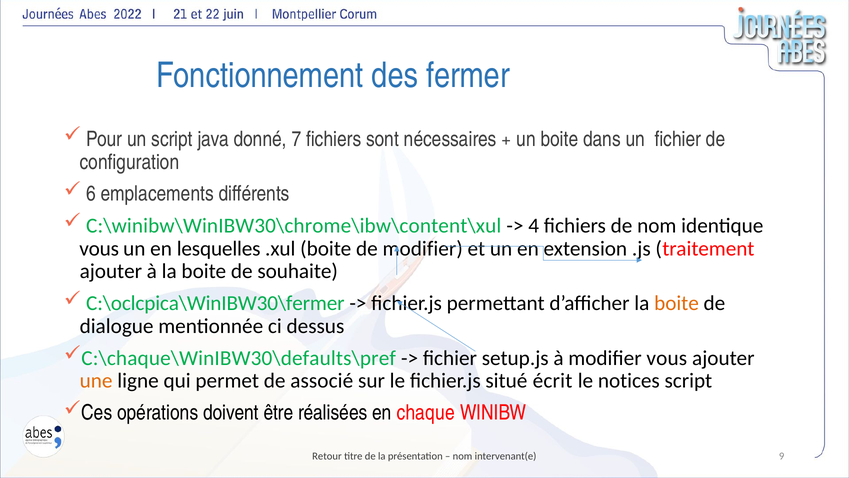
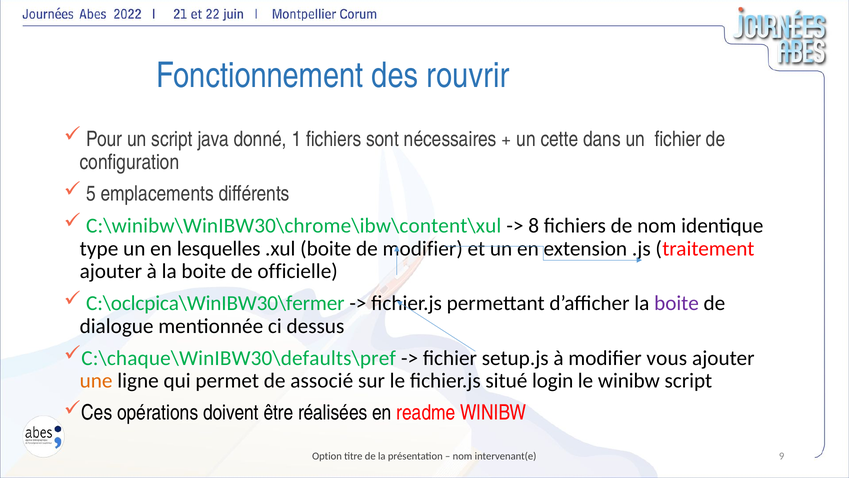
fermer: fermer -> rouvrir (468, 75)
7: 7 -> 1 (297, 139)
un boite: boite -> cette (559, 139)
6: 6 -> 5 (91, 194)
4: 4 -> 8 (534, 225)
vous: vous -> type (99, 248)
souhaite: souhaite -> officielle (298, 271)
boite colour: orange -> purple (676, 303)
écrit: écrit -> login (553, 381)
le notices: notices -> winibw (629, 381)
chaque: chaque -> readme (426, 412)
Retour: Retour -> Option (327, 456)
